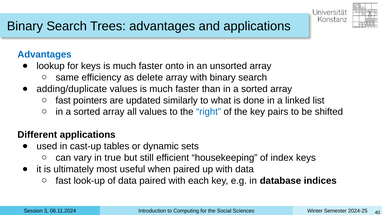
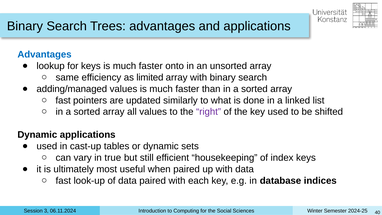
delete: delete -> limited (150, 77)
adding/duplicate: adding/duplicate -> adding/managed (72, 89)
right colour: blue -> purple (209, 112)
key pairs: pairs -> used (278, 112)
Different: Different -> Dynamic (37, 135)
